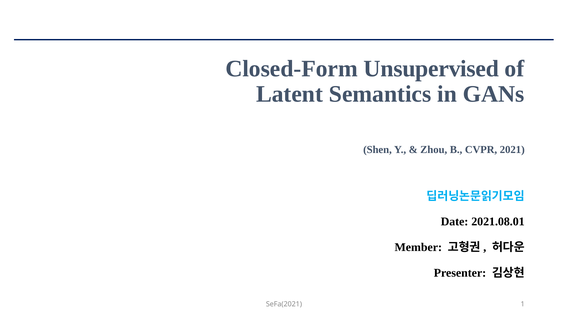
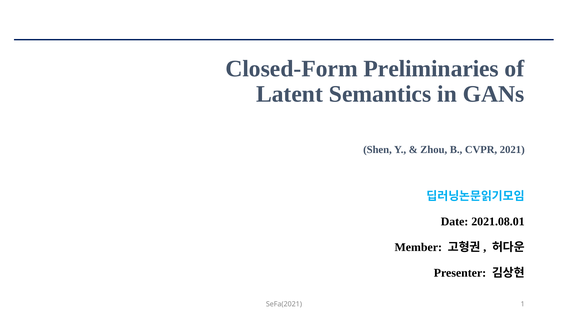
Unsupervised: Unsupervised -> Preliminaries (431, 69)
